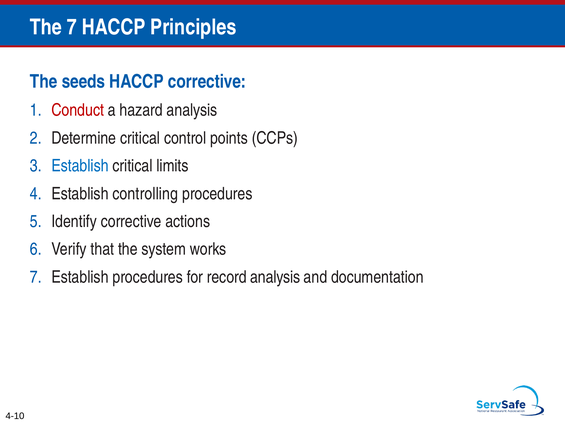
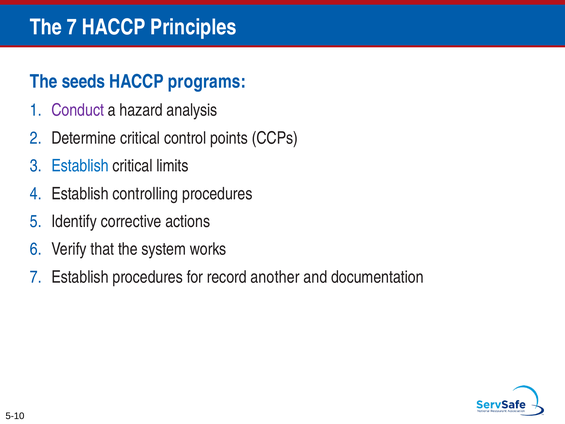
HACCP corrective: corrective -> programs (207, 82)
Conduct colour: red -> purple (78, 110)
record analysis: analysis -> another (275, 277)
4-10: 4-10 -> 5-10 (15, 416)
